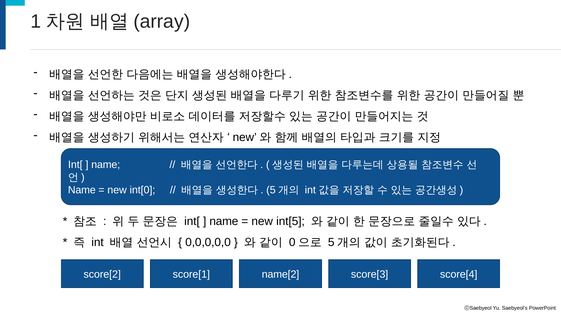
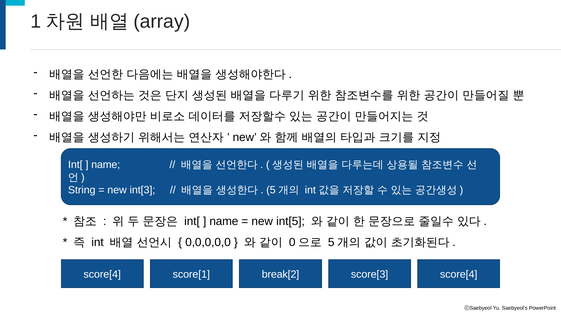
Name: Name -> String (82, 190)
int[0: int[0 -> int[3 (142, 190)
score[2: score[2 -> score[4 (102, 275)
name[2: name[2 -> break[2 (281, 275)
